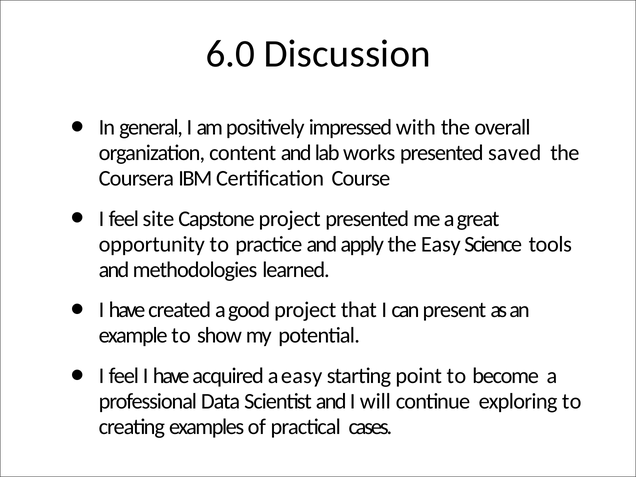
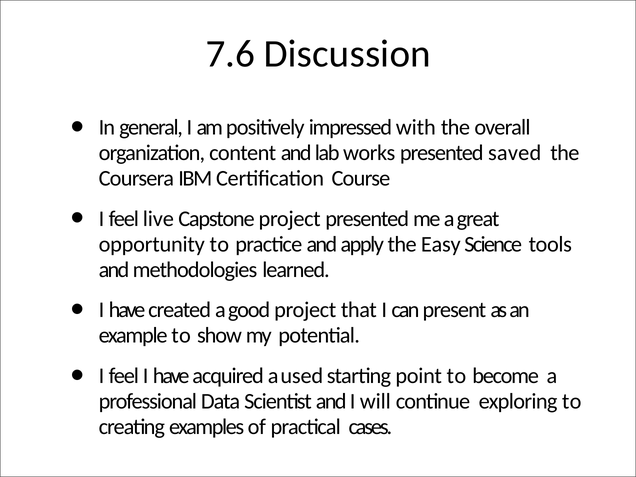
6.0: 6.0 -> 7.6 (230, 54)
site: site -> live (158, 219)
a easy: easy -> used (302, 376)
